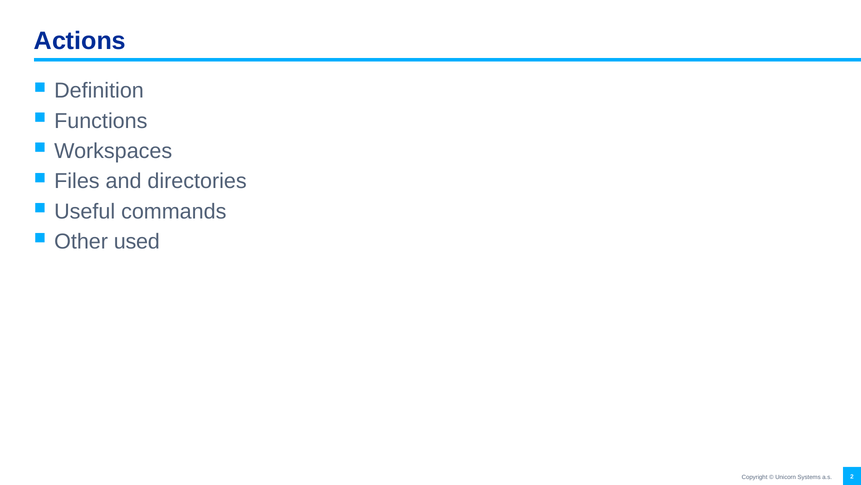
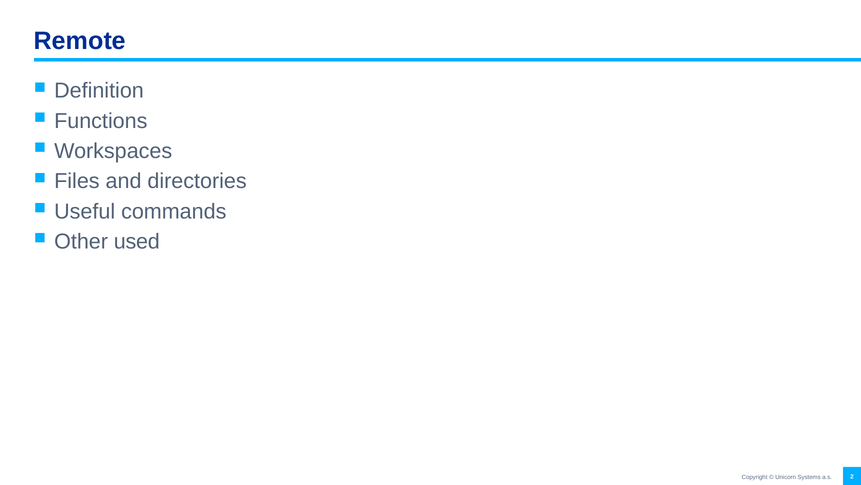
Actions: Actions -> Remote (80, 41)
